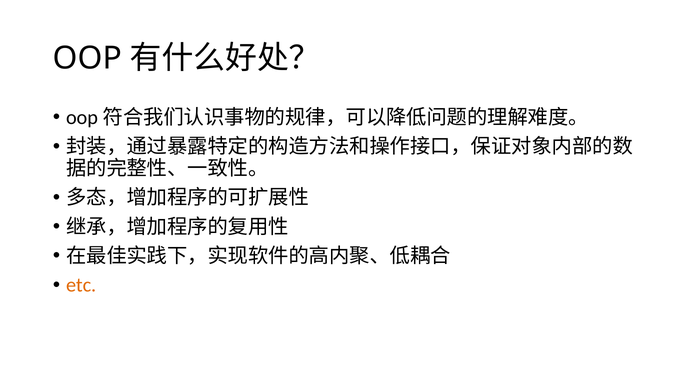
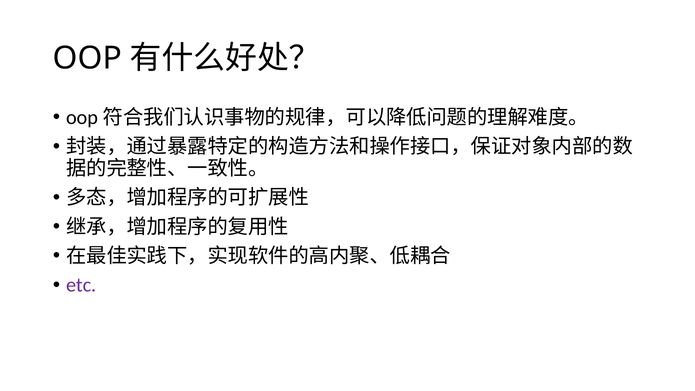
etc colour: orange -> purple (81, 285)
